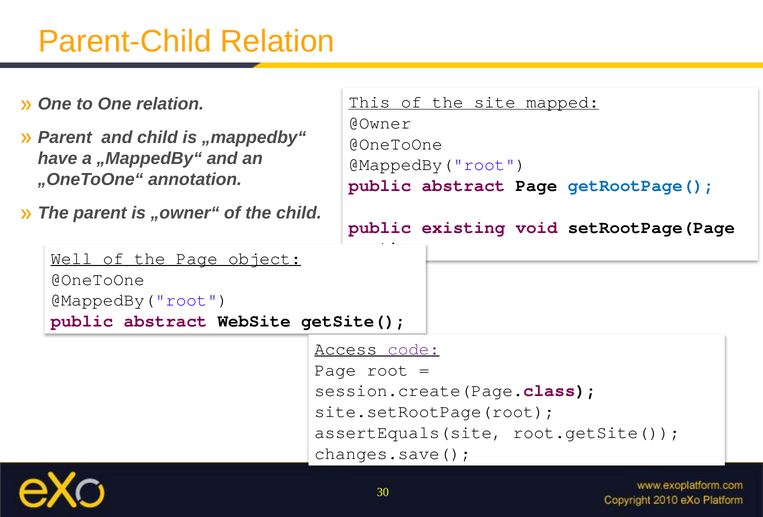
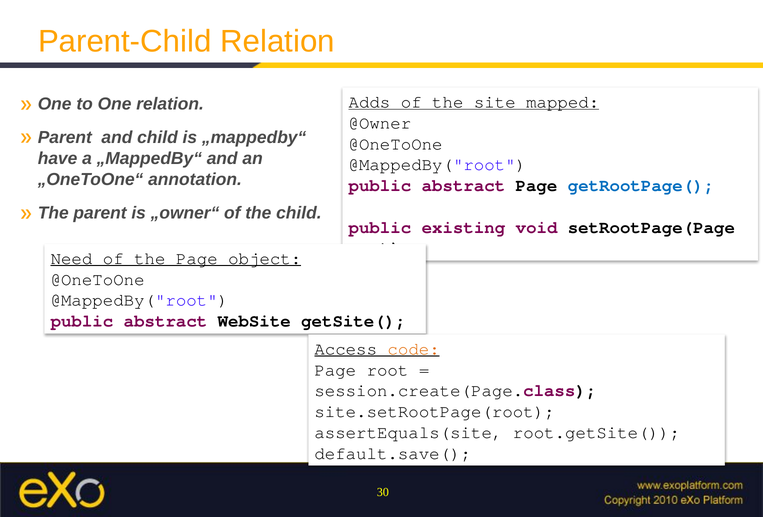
This: This -> Adds (369, 102)
Well: Well -> Need (71, 258)
code colour: purple -> orange (414, 349)
changes.save(: changes.save( -> default.save( (393, 453)
